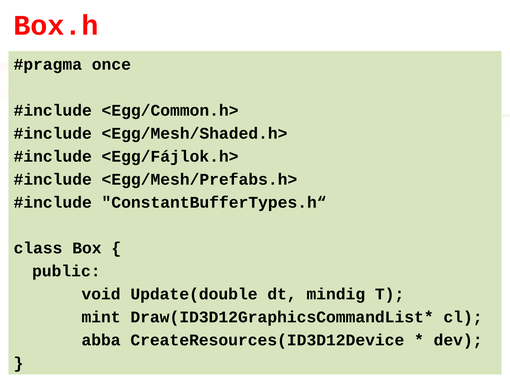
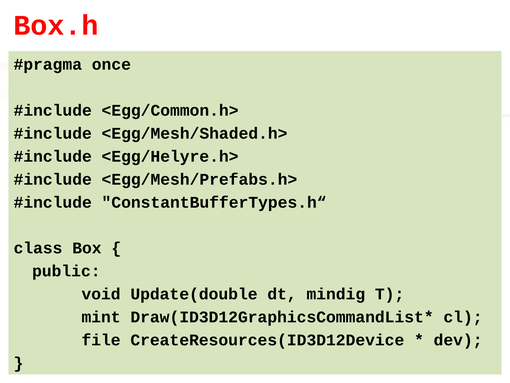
<Egg/Fájlok.h>: <Egg/Fájlok.h> -> <Egg/Helyre.h> (170, 156)
abba: abba -> file (101, 340)
